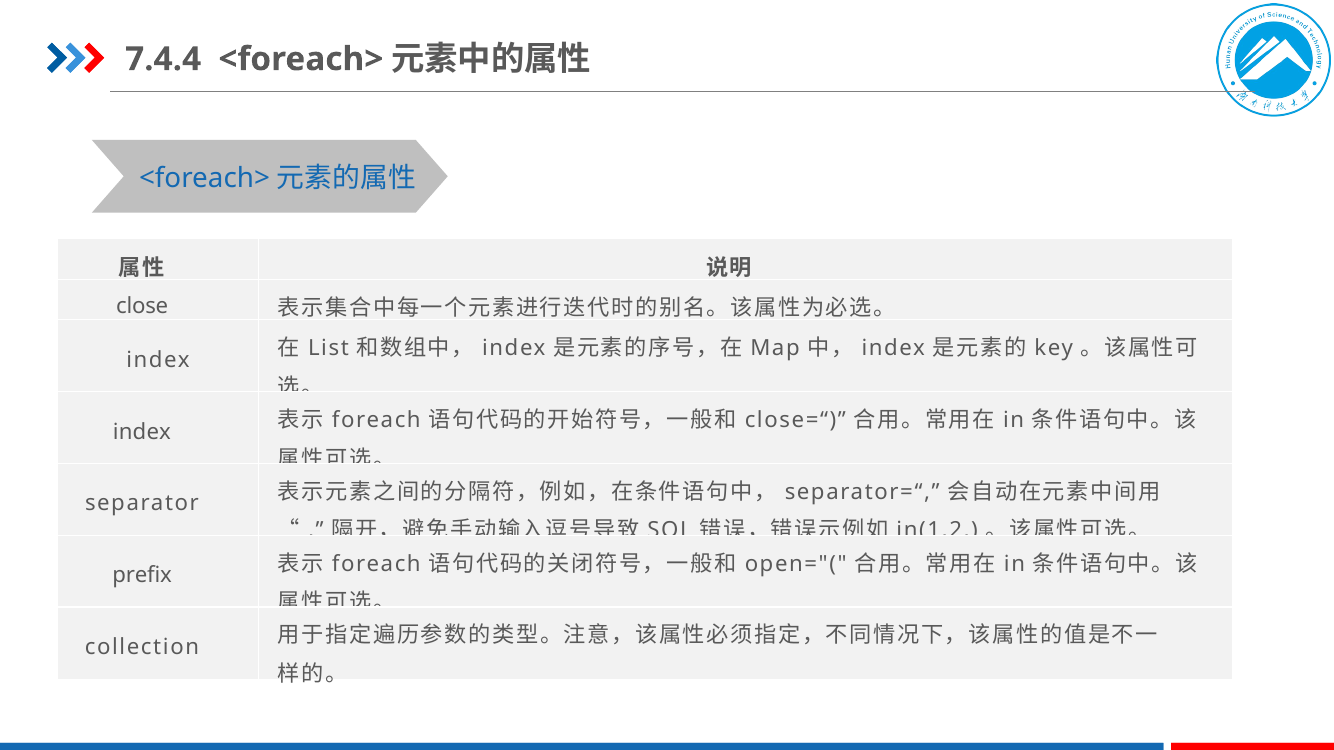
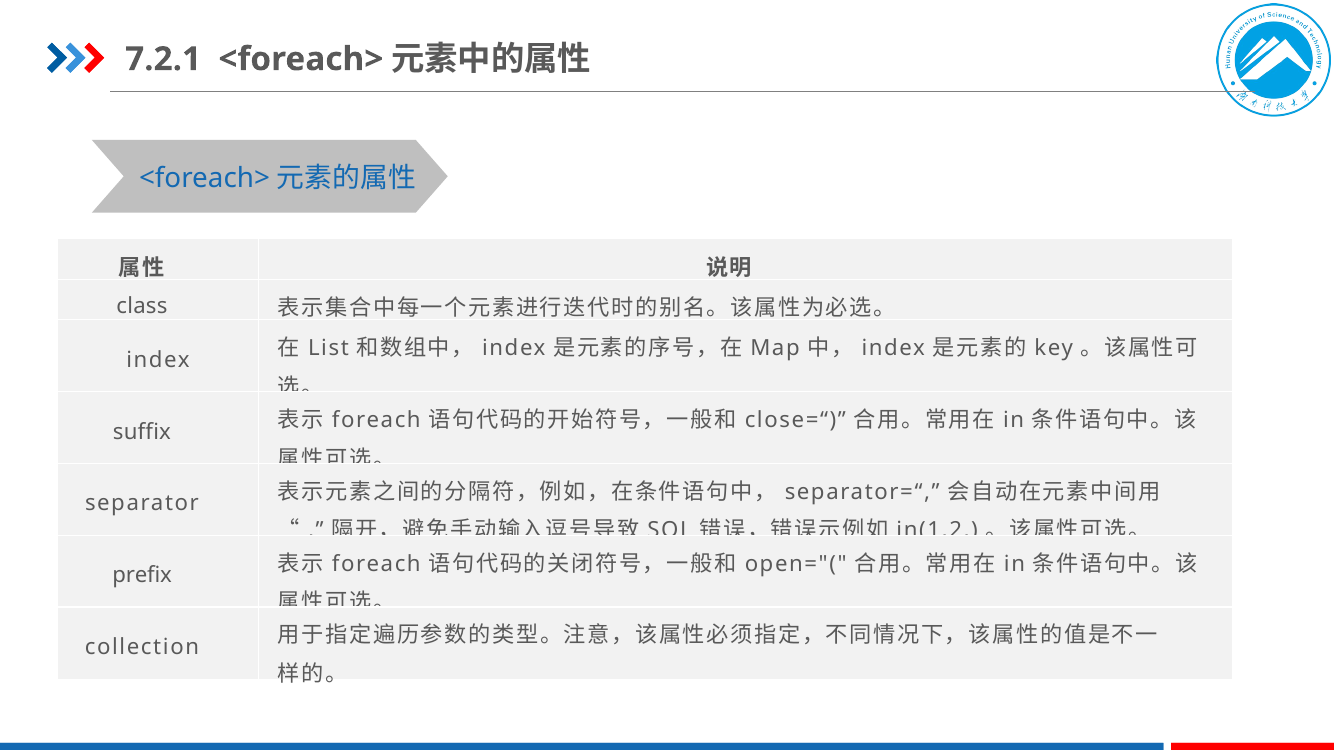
7.4.4: 7.4.4 -> 7.2.1 (163, 59)
close: close -> class (142, 306)
index: index -> suffix (142, 432)
